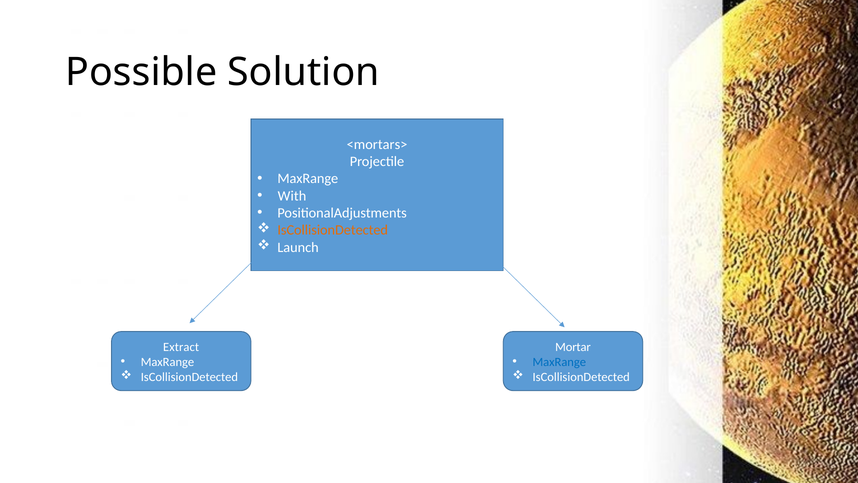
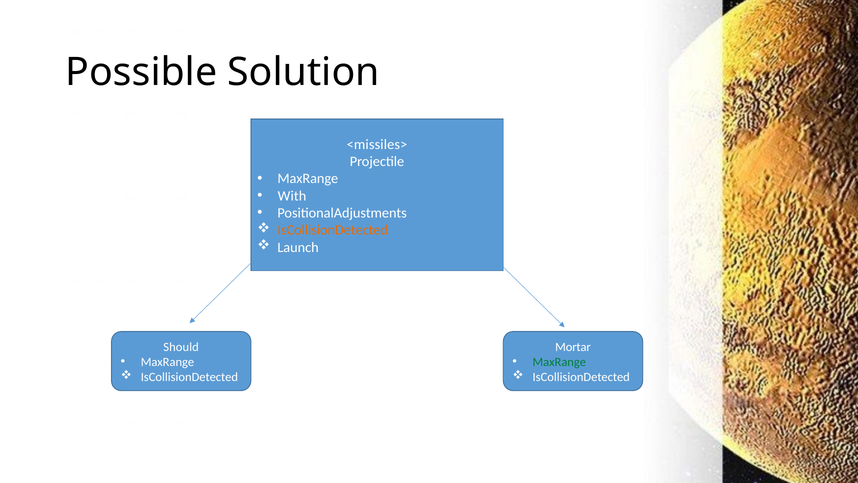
<mortars>: <mortars> -> <missiles> (377, 144)
Extract: Extract -> Should (181, 347)
MaxRange colour: blue -> green (559, 362)
